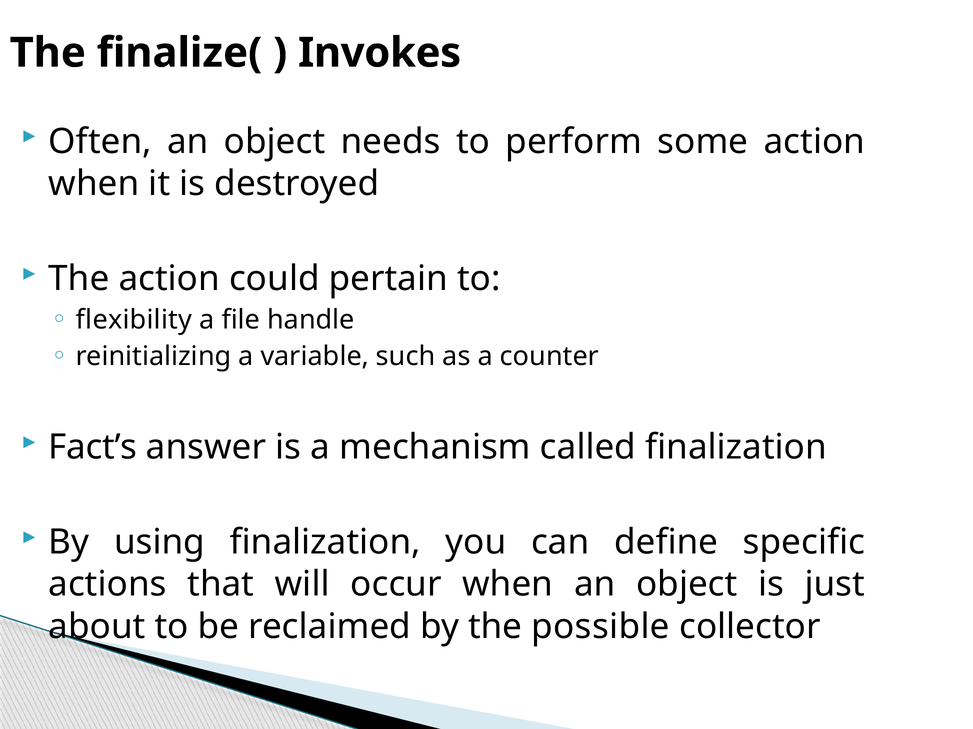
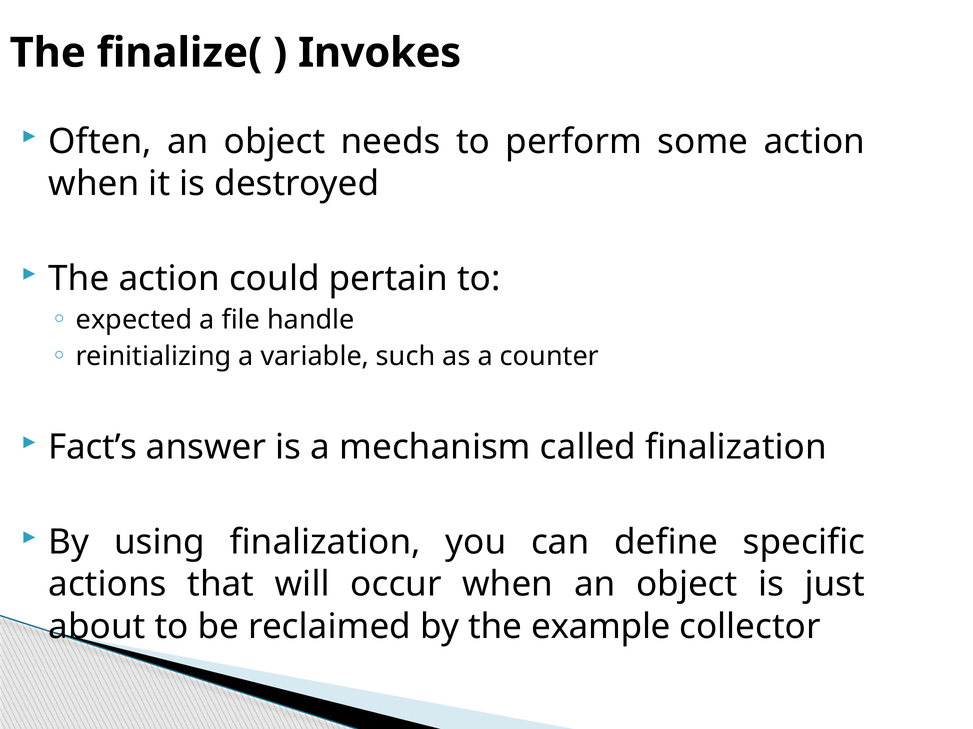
flexibility: flexibility -> expected (134, 320)
possible: possible -> example (601, 627)
